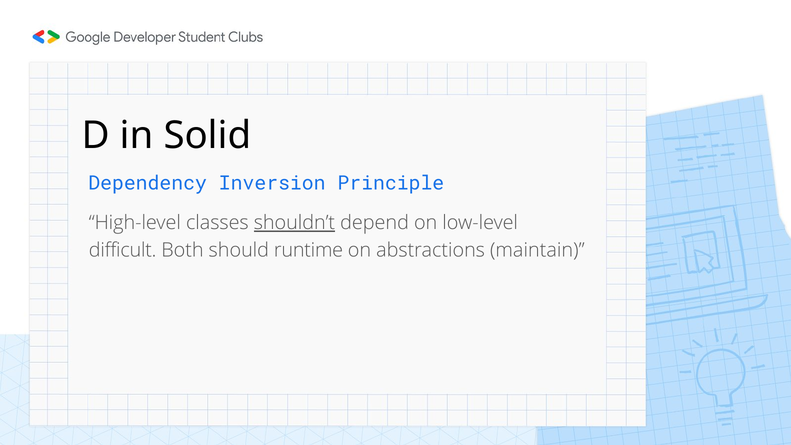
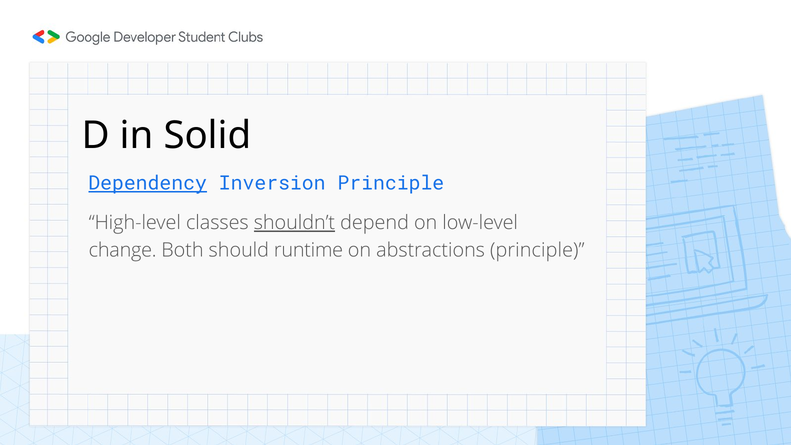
Dependency underline: none -> present (148, 183)
difficult: difficult -> change (123, 250)
abstractions maintain: maintain -> principle (537, 250)
